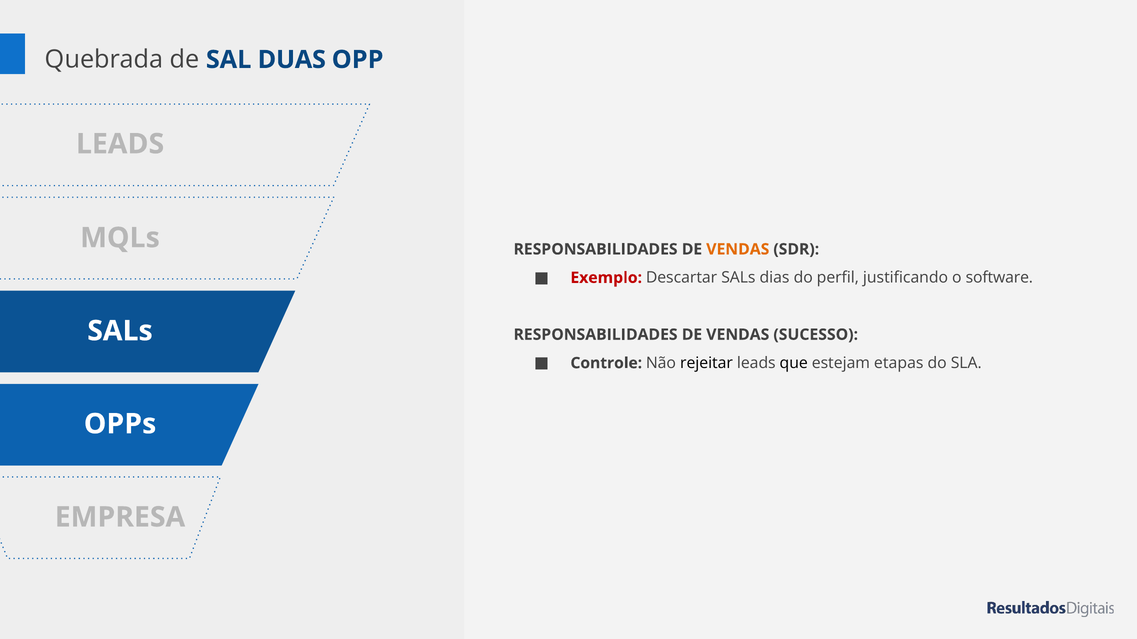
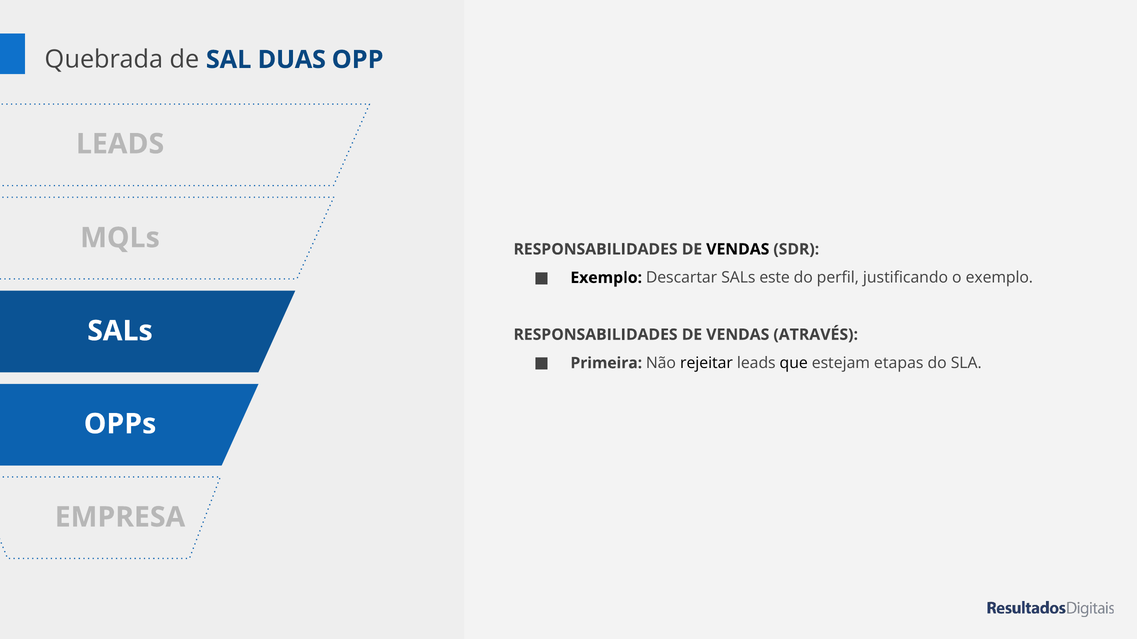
VENDAS colour: orange -> black (738, 249)
Exemplo colour: red -> black (606, 278)
dias: dias -> este (775, 278)
o software: software -> exemplo (999, 278)
SUCESSO: SUCESSO -> ATRAVÉS (816, 335)
Controle: Controle -> Primeira (606, 363)
